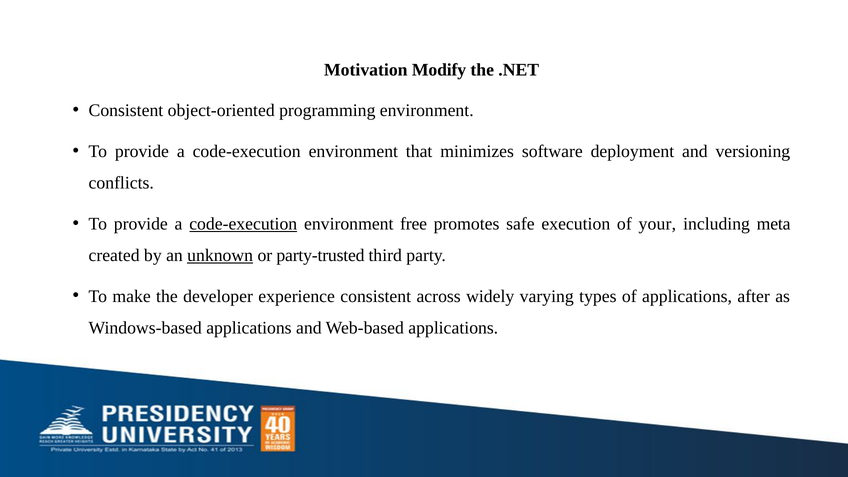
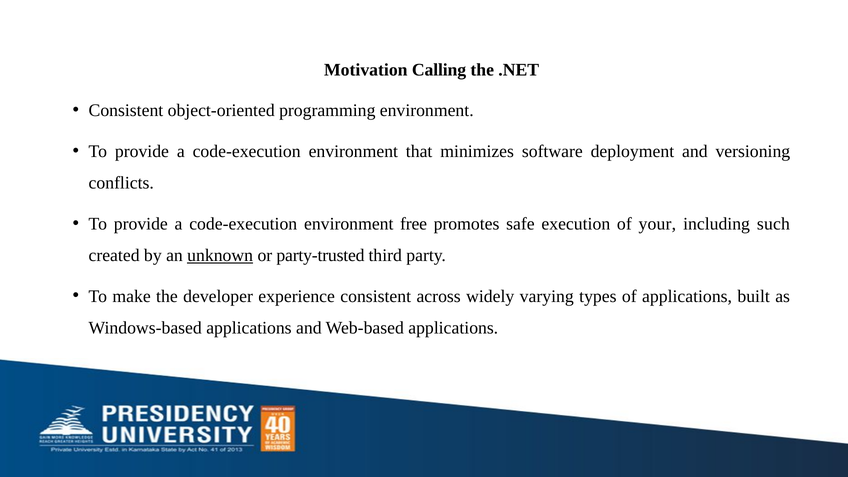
Modify: Modify -> Calling (439, 70)
code-execution underline: present -> none (243, 224)
meta: meta -> such (773, 224)
after: after -> built (754, 296)
